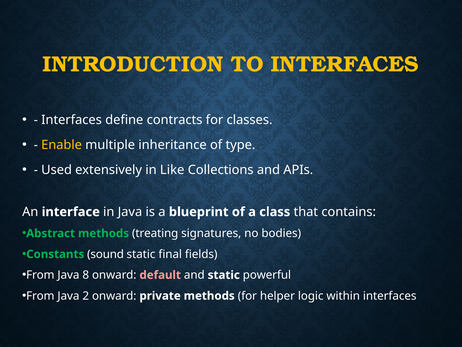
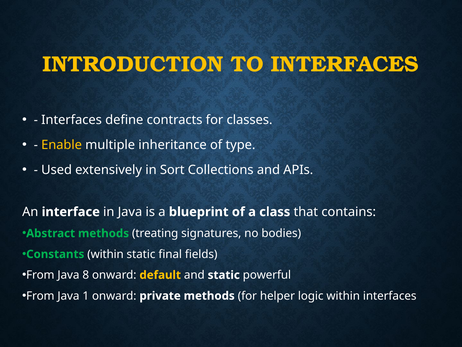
Like: Like -> Sort (172, 170)
Constants sound: sound -> within (105, 254)
default colour: pink -> yellow (160, 275)
2: 2 -> 1 (86, 295)
